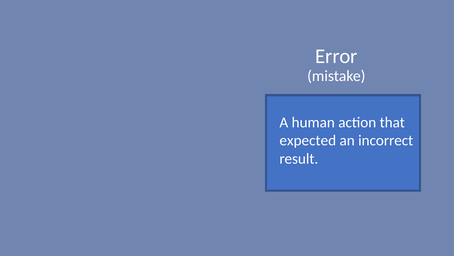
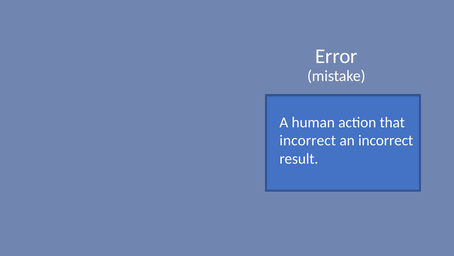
expected: expected -> incorrect (308, 140)
